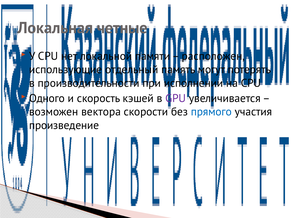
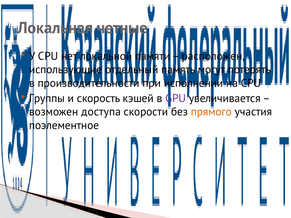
Одного: Одного -> Группы (47, 98)
вектора: вектора -> доступа (101, 112)
прямого colour: blue -> orange (211, 112)
произведение: произведение -> поэлементное (64, 126)
